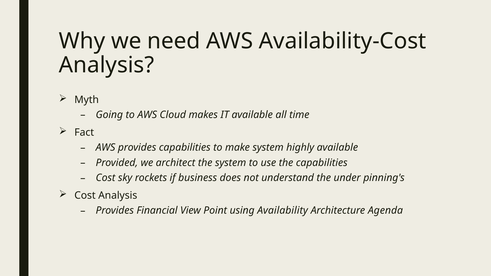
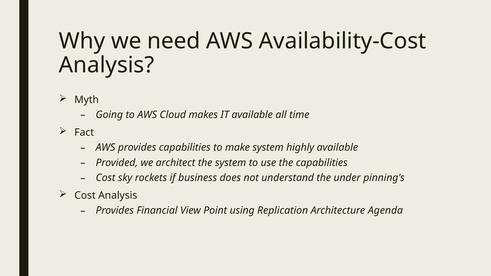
Availability: Availability -> Replication (283, 211)
